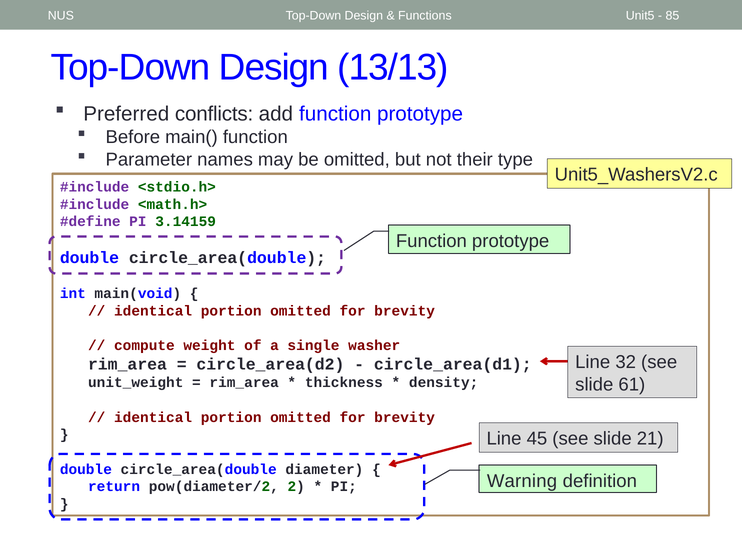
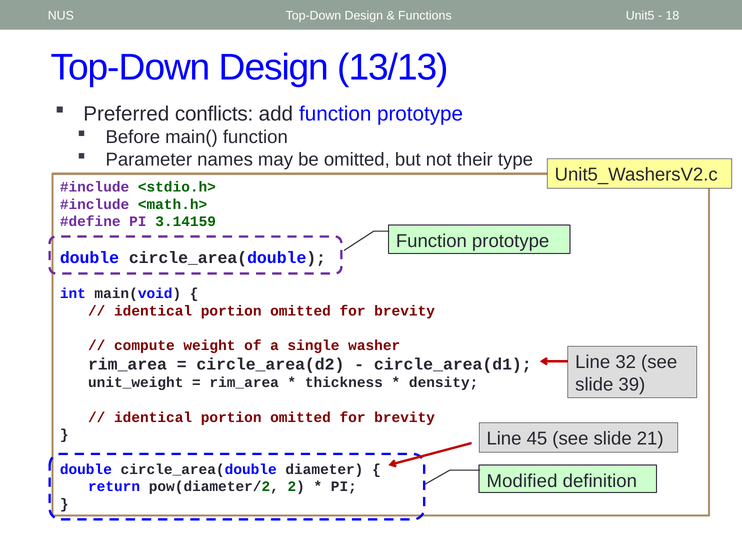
85: 85 -> 18 (672, 16)
61: 61 -> 39 (632, 384)
Warning: Warning -> Modified (522, 481)
